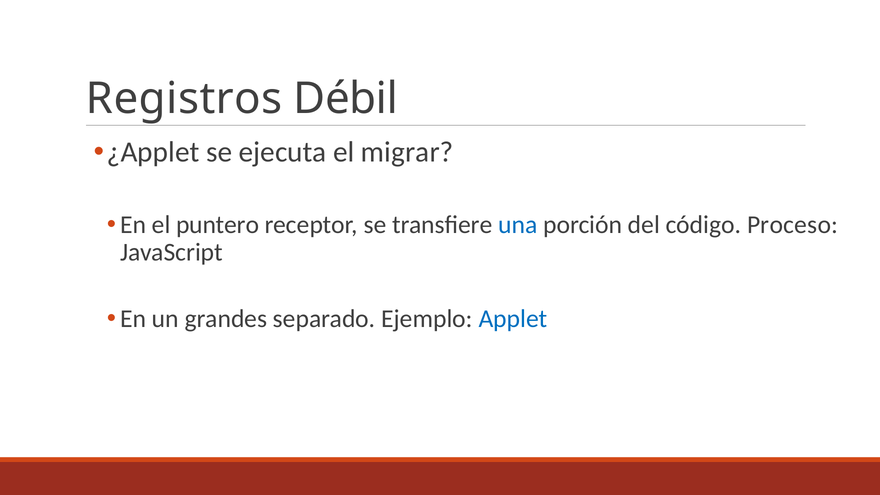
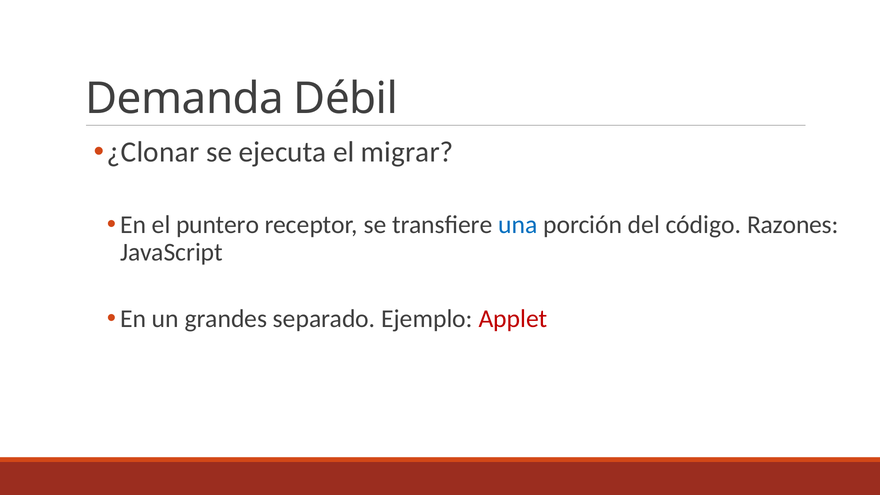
Registros: Registros -> Demanda (185, 99)
¿Applet: ¿Applet -> ¿Clonar (153, 152)
Proceso: Proceso -> Razones (793, 225)
Applet colour: blue -> red (513, 319)
